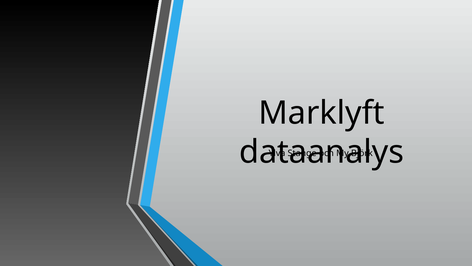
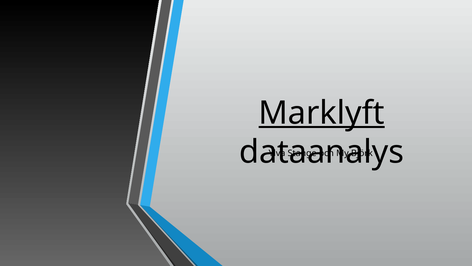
Marklyft underline: none -> present (322, 113)
